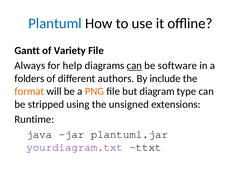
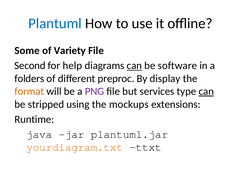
Gantt: Gantt -> Some (27, 51)
Always: Always -> Second (30, 66)
authors: authors -> preproc (116, 78)
include: include -> display (165, 78)
PNG colour: orange -> purple (94, 91)
diagram: diagram -> services (157, 91)
can underline: none -> present (206, 91)
unsigned: unsigned -> mockups (129, 104)
yourdiagram.txt colour: purple -> orange (75, 147)
